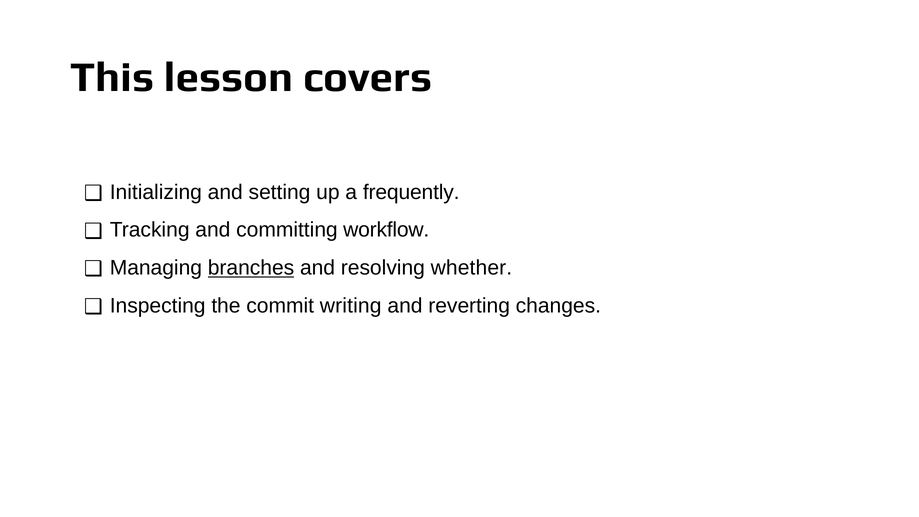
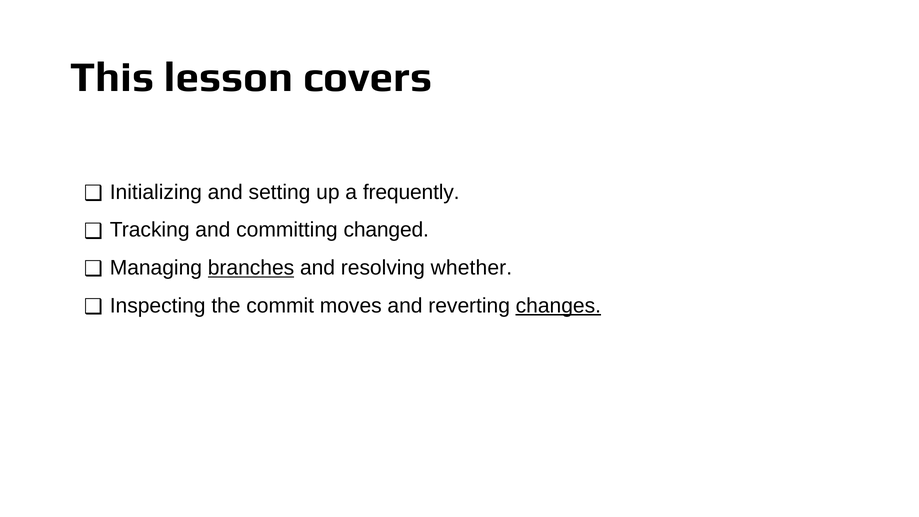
workflow: workflow -> changed (386, 230)
writing: writing -> moves (351, 306)
changes underline: none -> present (558, 306)
